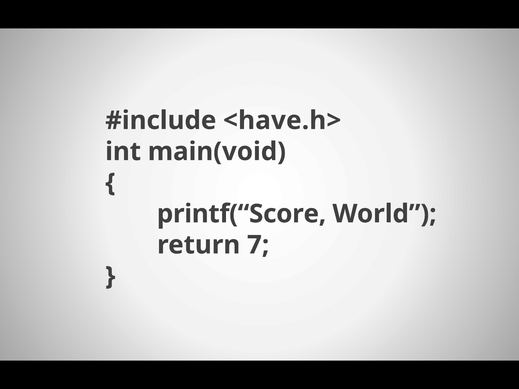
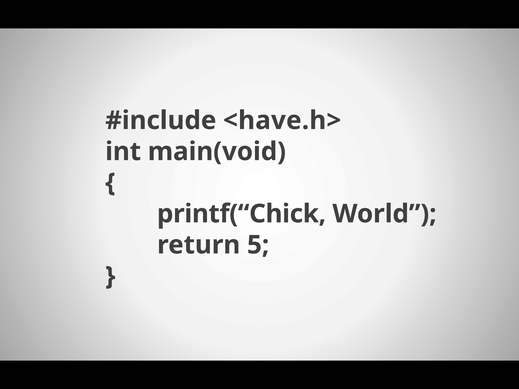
printf(“Score: printf(“Score -> printf(“Chick (241, 214)
7: 7 -> 5 (258, 245)
